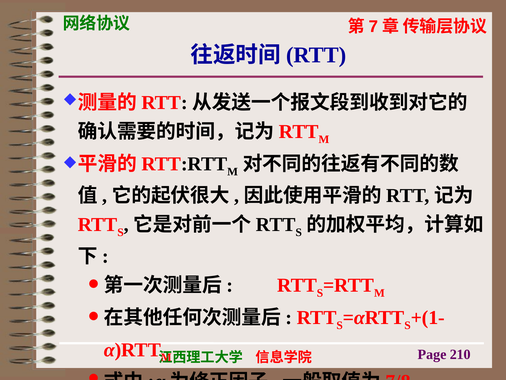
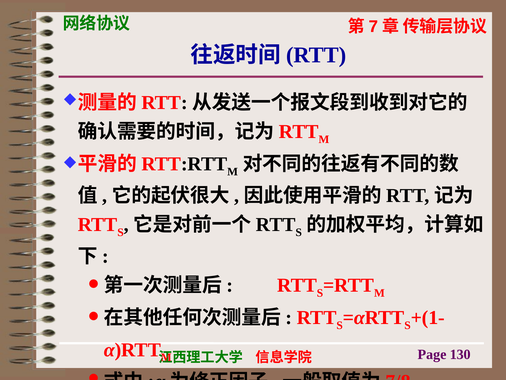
210: 210 -> 130 (460, 354)
